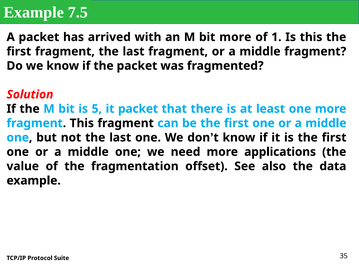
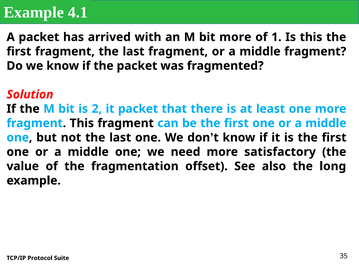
7.5: 7.5 -> 4.1 (78, 12)
5: 5 -> 2 (97, 109)
applications: applications -> satisfactory (280, 152)
data: data -> long (333, 166)
